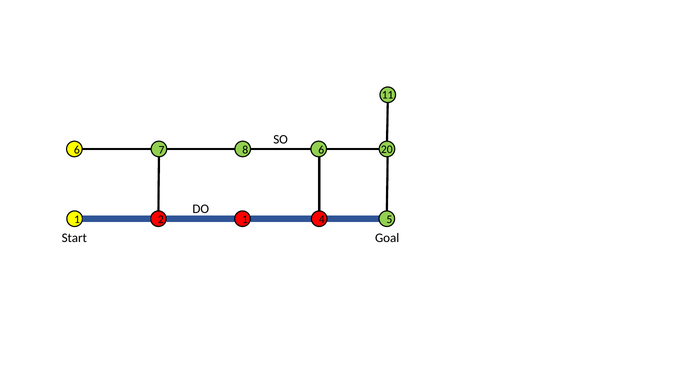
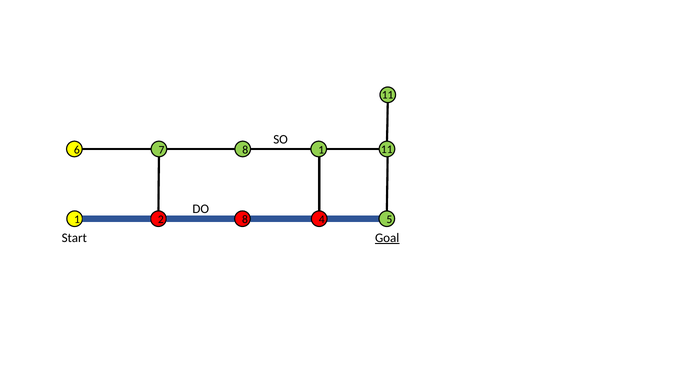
8 6: 6 -> 1 (321, 150)
6 20: 20 -> 11 (387, 149)
1: 1 -> 8 (245, 220)
Goal underline: none -> present (387, 238)
